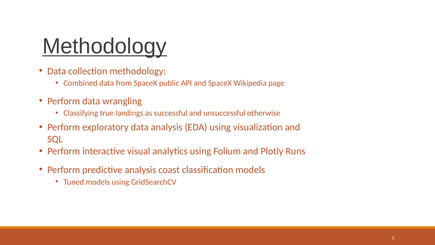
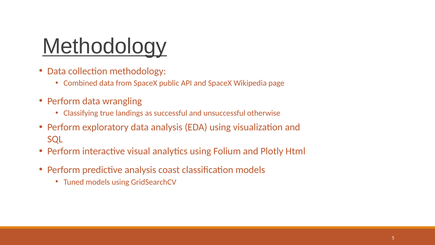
Runs: Runs -> Html (295, 151)
